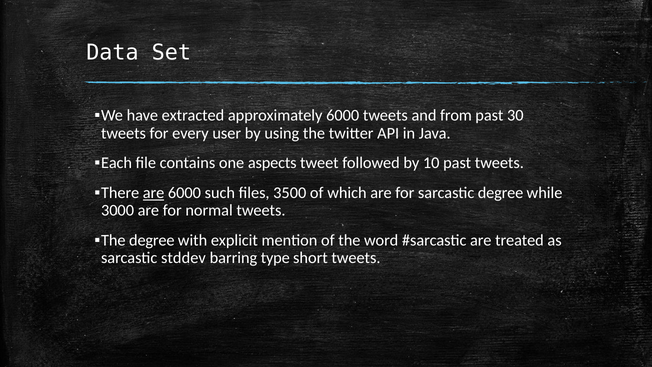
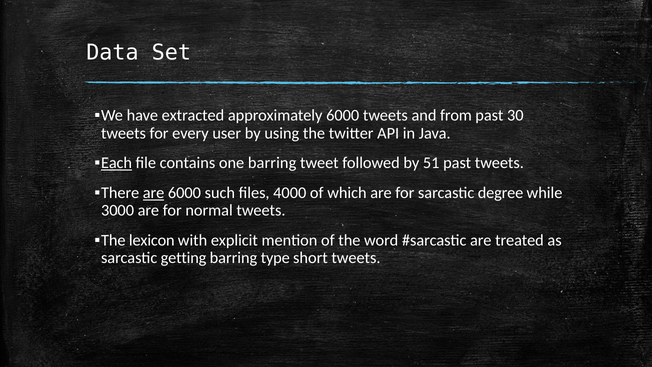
Each underline: none -> present (116, 163)
one aspects: aspects -> barring (272, 163)
10: 10 -> 51 (431, 163)
3500: 3500 -> 4000 (290, 193)
The degree: degree -> lexicon (152, 240)
stddev: stddev -> getting (184, 258)
